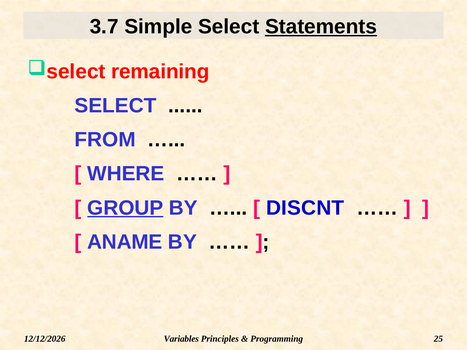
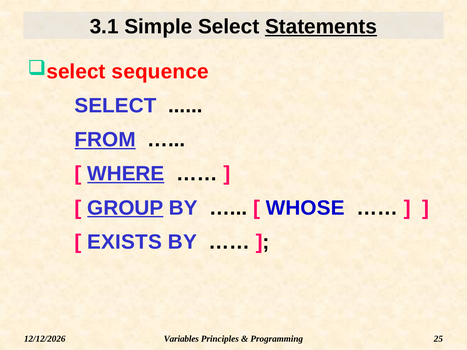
3.7: 3.7 -> 3.1 (104, 27)
remaining: remaining -> sequence (160, 72)
FROM underline: none -> present (105, 140)
WHERE underline: none -> present (126, 174)
DISCNT: DISCNT -> WHOSE (305, 208)
ANAME: ANAME -> EXISTS (125, 242)
